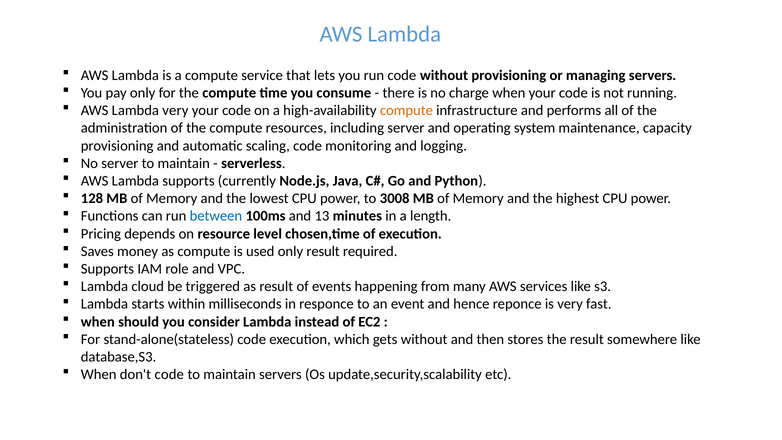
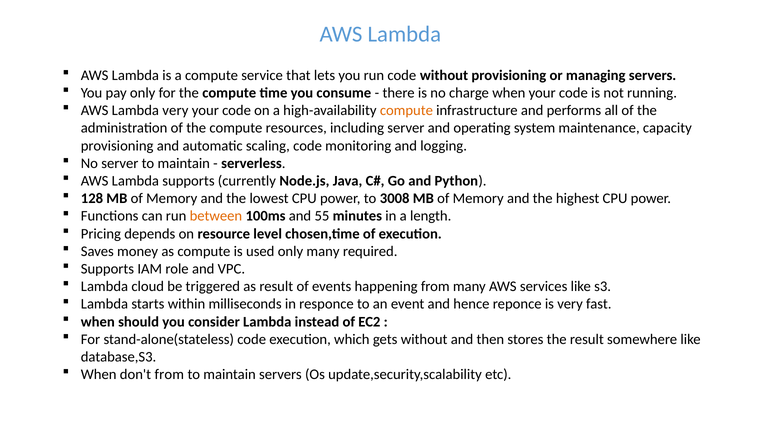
between colour: blue -> orange (216, 216)
13: 13 -> 55 (322, 216)
only result: result -> many (323, 251)
don't code: code -> from (169, 374)
